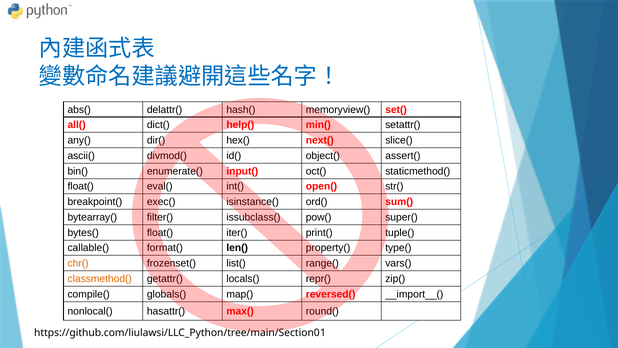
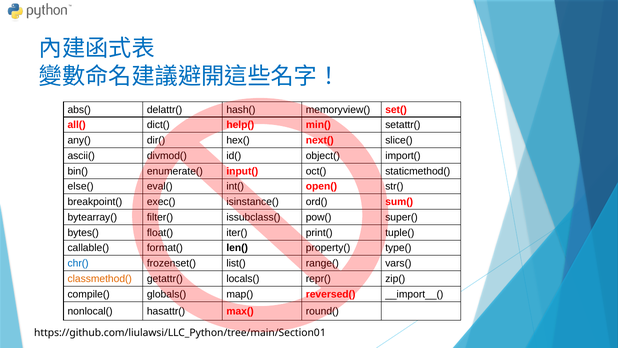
assert(: assert( -> import( (403, 156)
float(: float( -> else( (81, 186)
chr( colour: orange -> blue (78, 263)
